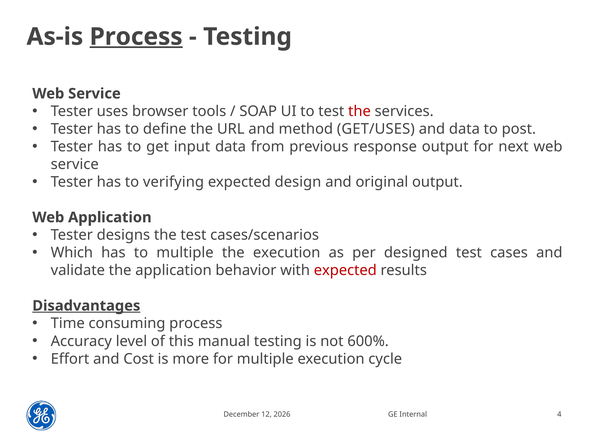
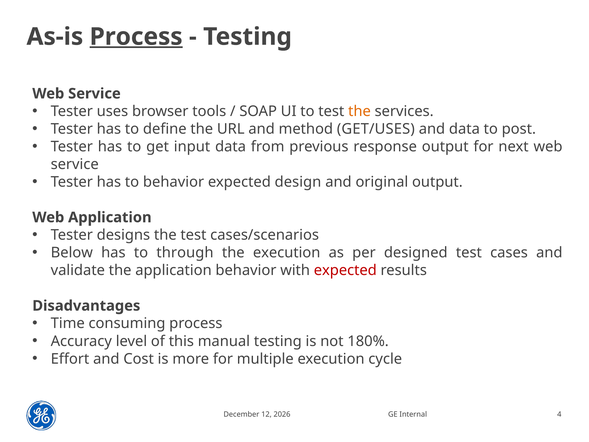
the colour: red -> orange (359, 111)
to verifying: verifying -> behavior (174, 182)
Which: Which -> Below (72, 253)
to multiple: multiple -> through (185, 253)
Disadvantages underline: present -> none (86, 306)
600%: 600% -> 180% (368, 341)
